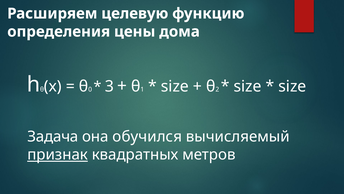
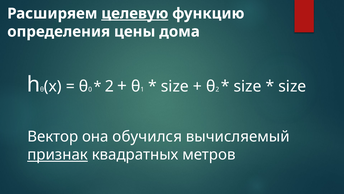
целевую underline: none -> present (135, 13)
3: 3 -> 2 (109, 86)
Задача: Задача -> Вектор (53, 136)
